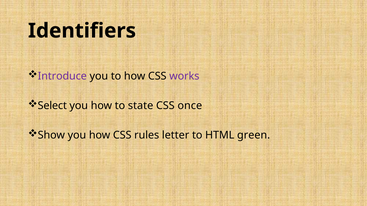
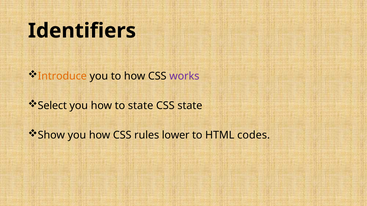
Introduce colour: purple -> orange (62, 76)
CSS once: once -> state (190, 106)
letter: letter -> lower (176, 135)
green: green -> codes (254, 135)
